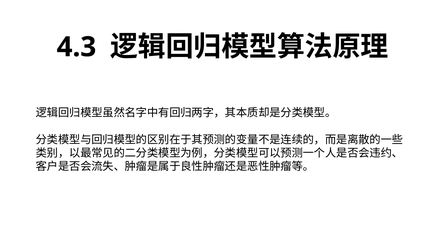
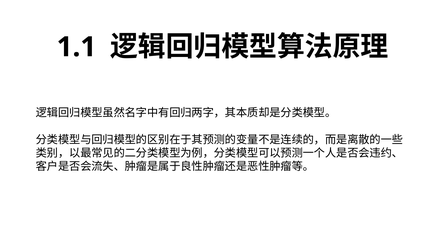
4.3: 4.3 -> 1.1 (76, 47)
